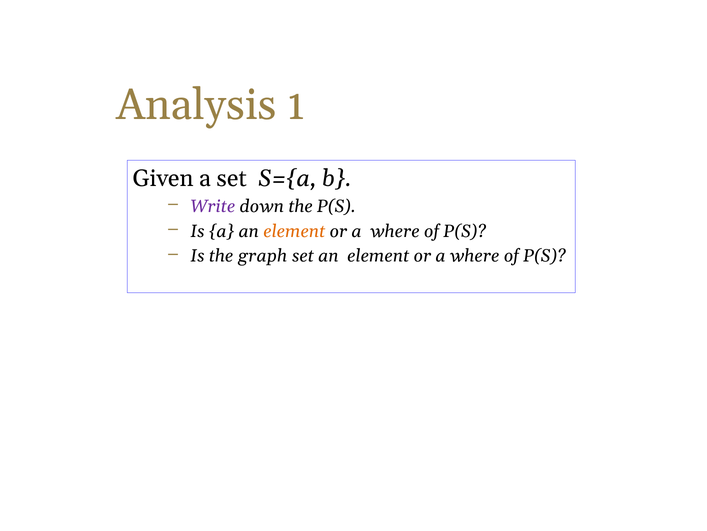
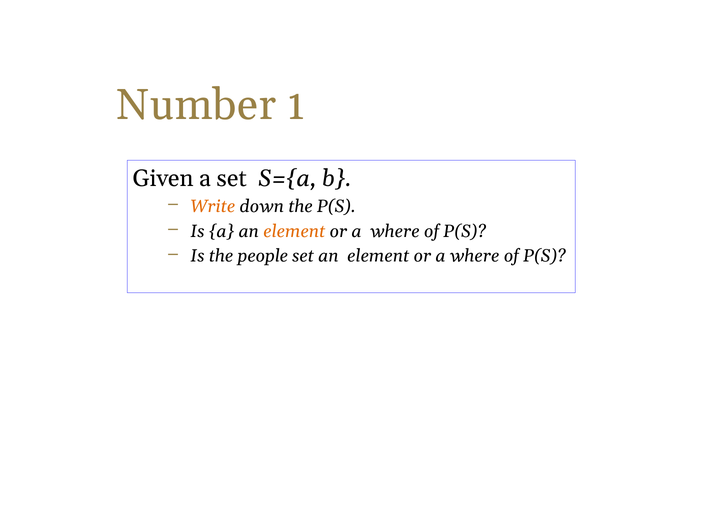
Analysis: Analysis -> Number (196, 105)
Write colour: purple -> orange (213, 206)
graph: graph -> people (263, 256)
